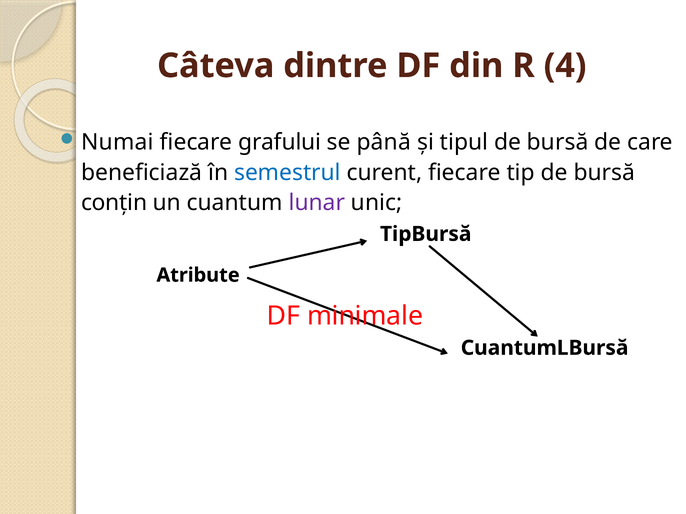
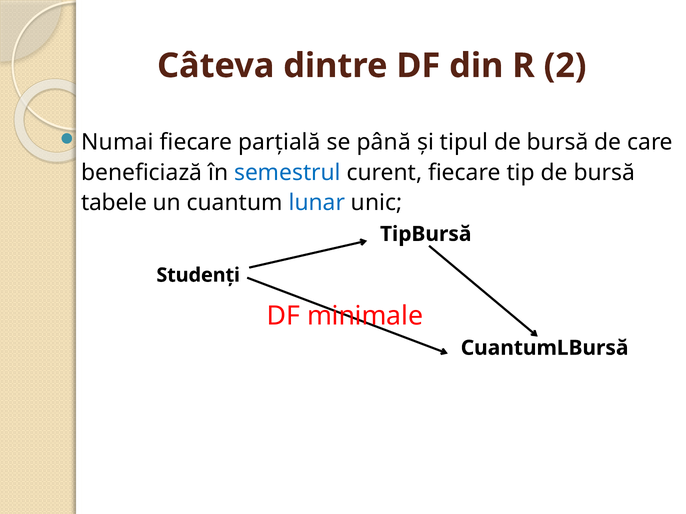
4: 4 -> 2 (565, 66)
grafului: grafului -> parţială (279, 142)
conţin: conţin -> tabele (114, 203)
lunar colour: purple -> blue (317, 203)
Atribute: Atribute -> Studenţi (198, 275)
